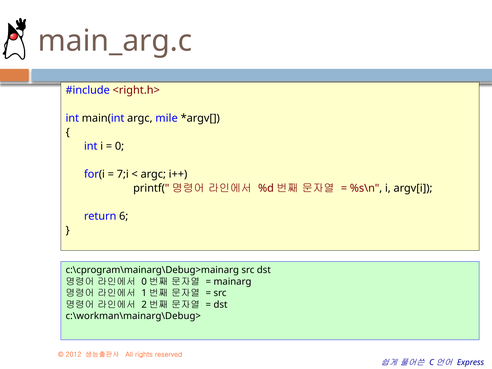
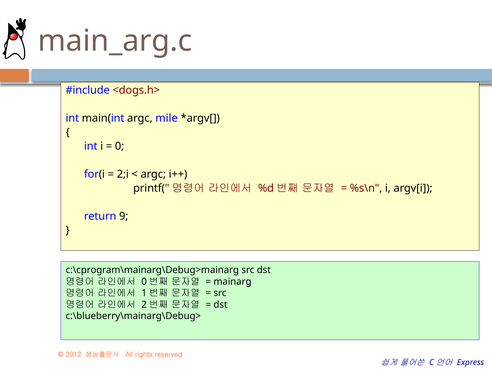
<right.h>: <right.h> -> <dogs.h> (136, 90)
7;i: 7;i -> 2;i (123, 174)
6: 6 -> 9 (124, 216)
c:\workman\mainarg\Debug>: c:\workman\mainarg\Debug> -> c:\blueberry\mainarg\Debug> (133, 316)
